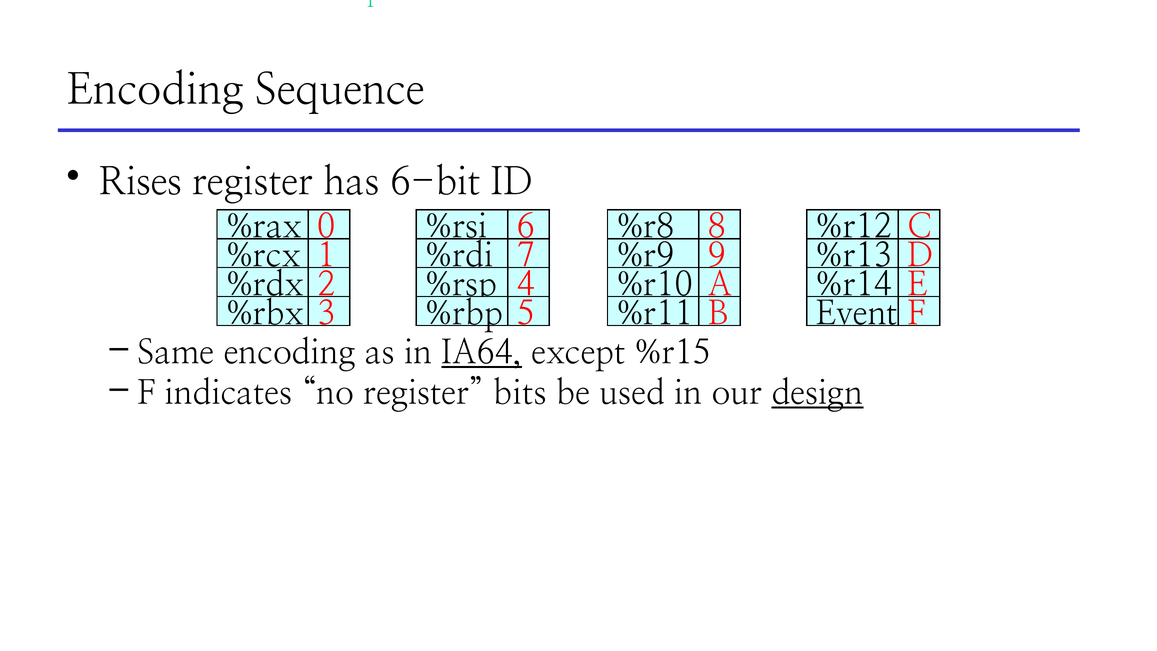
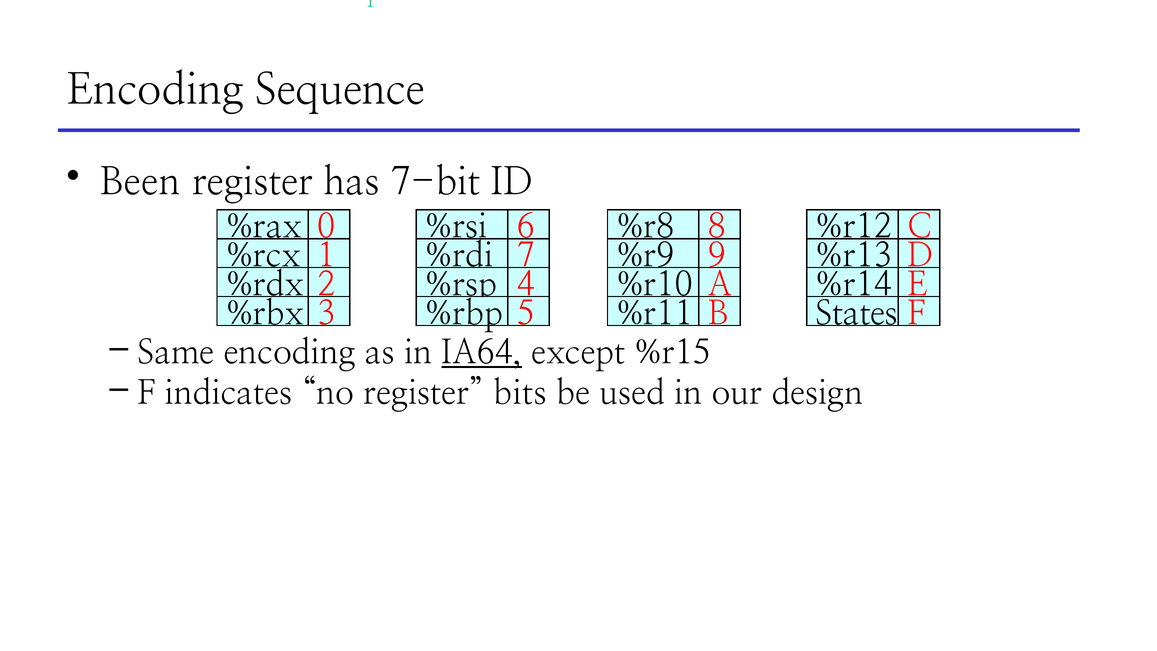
Rises: Rises -> Been (140, 182)
6-bit: 6-bit -> 7-bit (435, 182)
Event: Event -> States (857, 313)
design underline: present -> none (817, 393)
